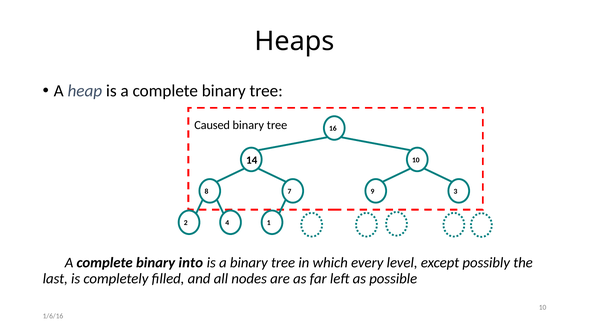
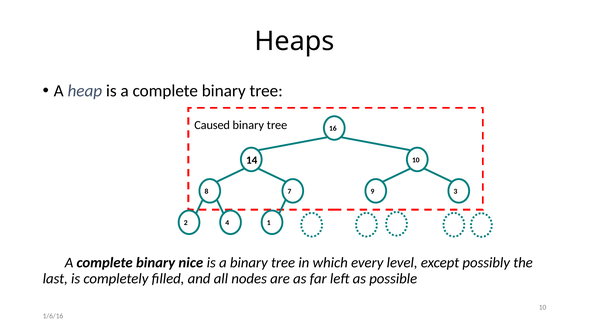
into: into -> nice (191, 263)
